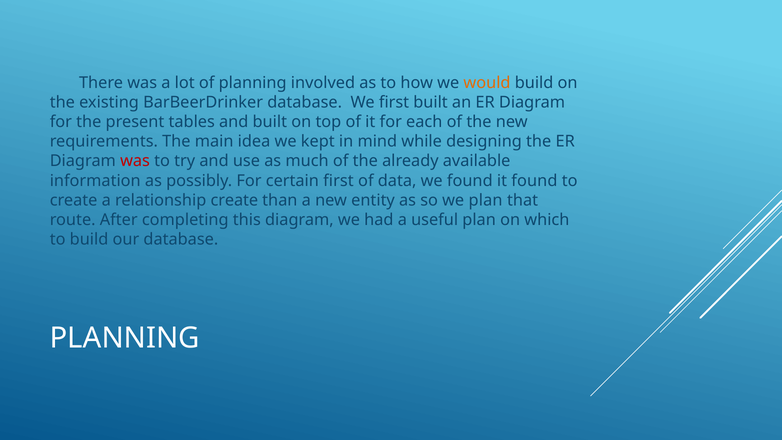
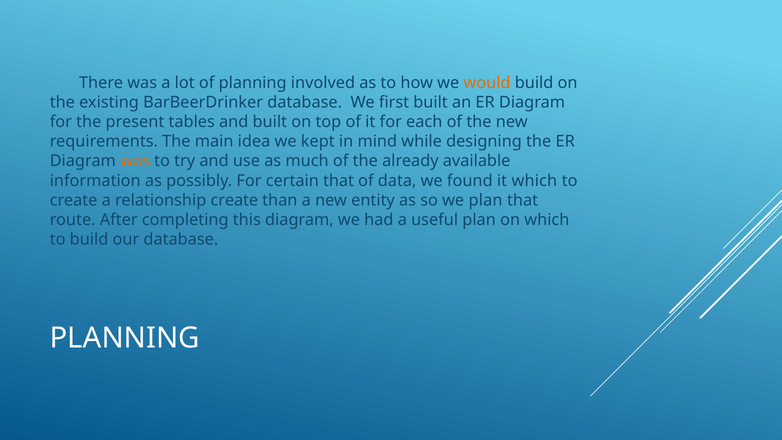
was colour: red -> orange (135, 161)
certain first: first -> that (339, 181)
it found: found -> which (534, 181)
